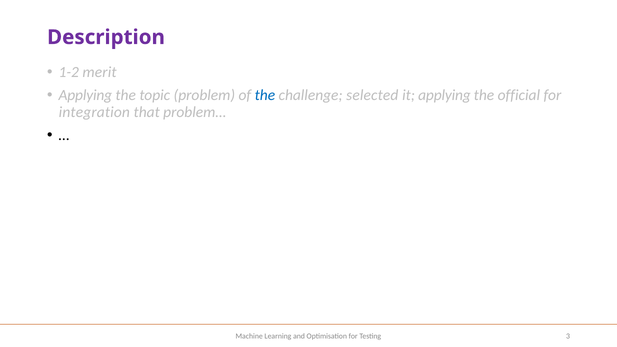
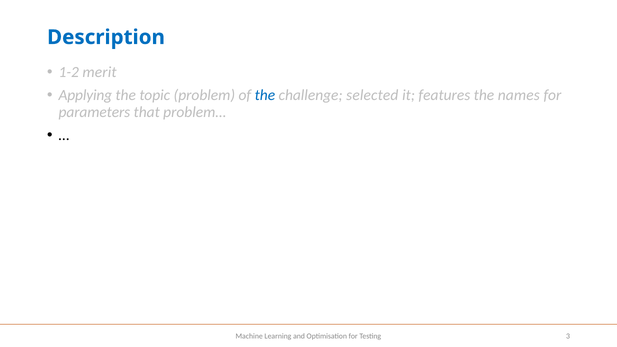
Description colour: purple -> blue (106, 37)
it applying: applying -> features (444, 95)
official: official -> names (519, 95)
integration: integration -> parameters (94, 112)
